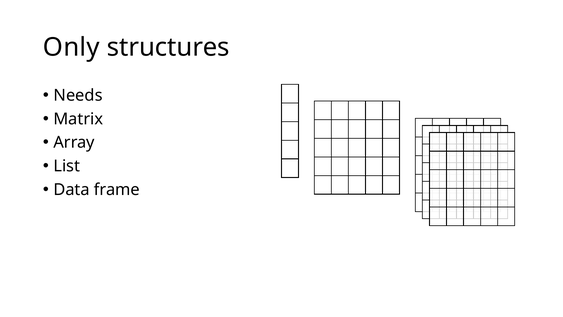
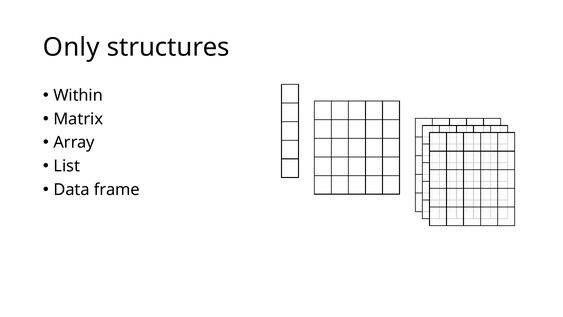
Needs: Needs -> Within (78, 95)
